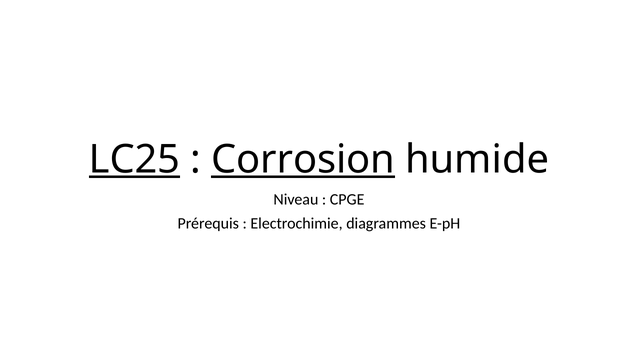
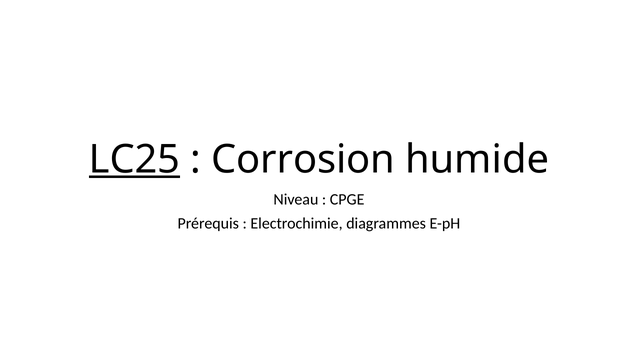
Corrosion underline: present -> none (303, 159)
